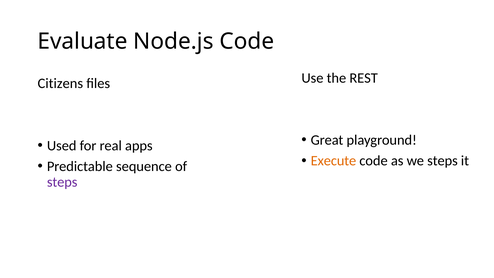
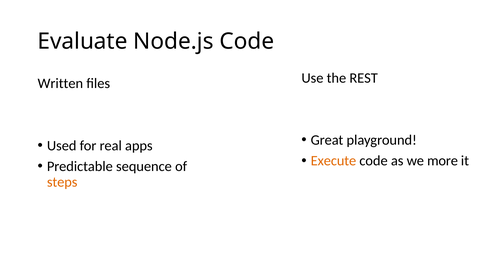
Citizens: Citizens -> Written (60, 84)
we steps: steps -> more (443, 161)
steps colour: purple -> orange (62, 182)
